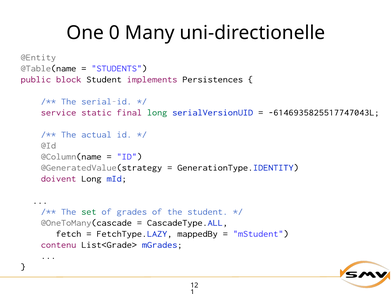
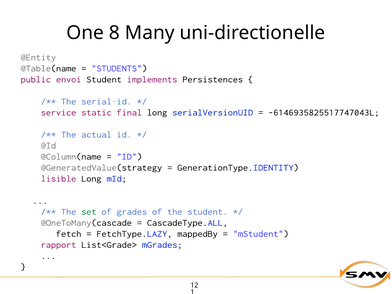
0: 0 -> 8 (114, 33)
block: block -> envoi (69, 79)
long colour: green -> black (157, 112)
doivent: doivent -> lisible (59, 179)
contenu: contenu -> rapport (59, 245)
